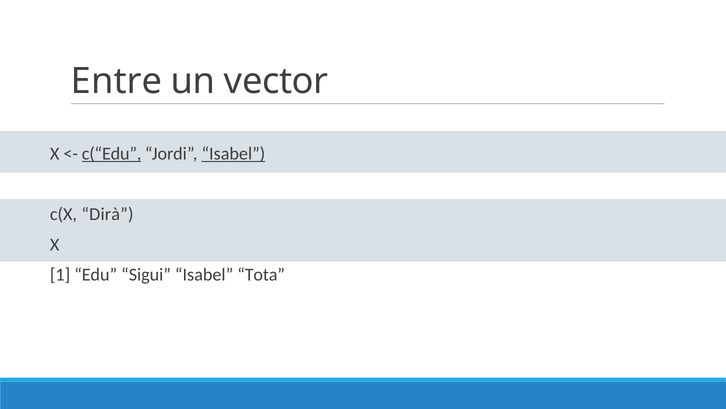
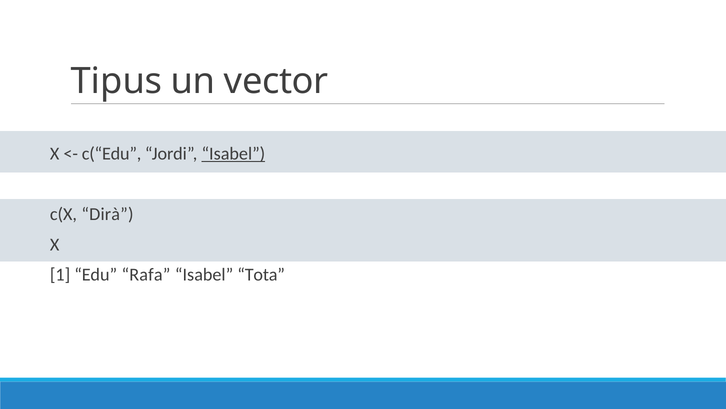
Entre: Entre -> Tipus (117, 81)
c(“Edu underline: present -> none (112, 154)
Sigui: Sigui -> Rafa (146, 274)
